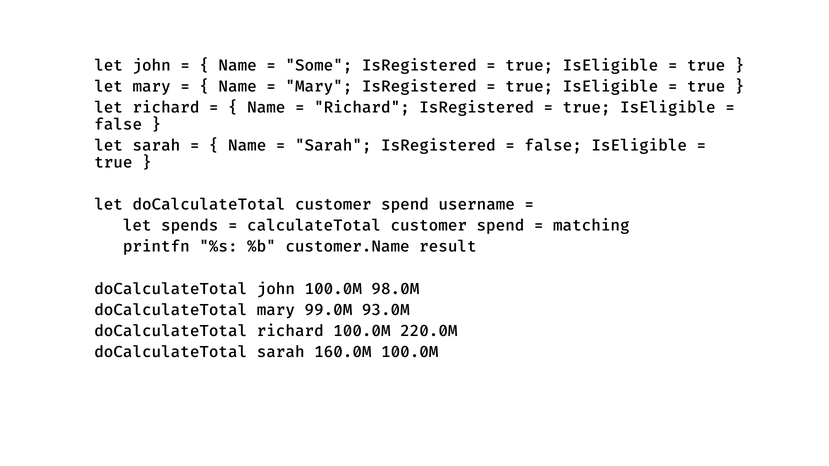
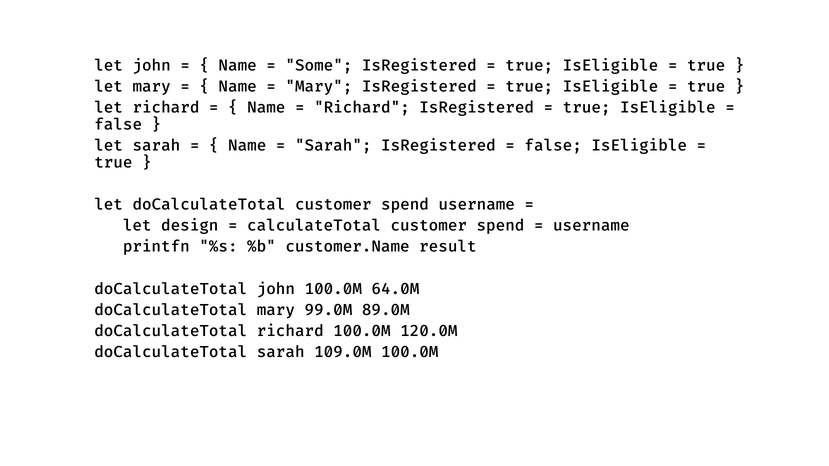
spends: spends -> design (190, 226)
matching: matching -> username (591, 226)
98.0M: 98.0M -> 64.0M (395, 289)
93.0M: 93.0M -> 89.0M (386, 310)
220.0M: 220.0M -> 120.0M (429, 331)
160.0M: 160.0M -> 109.0M (343, 352)
